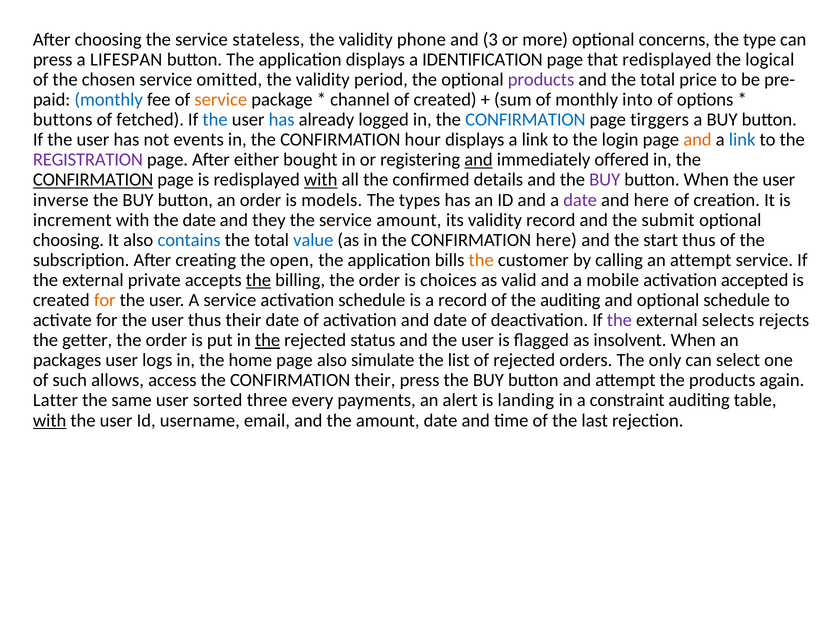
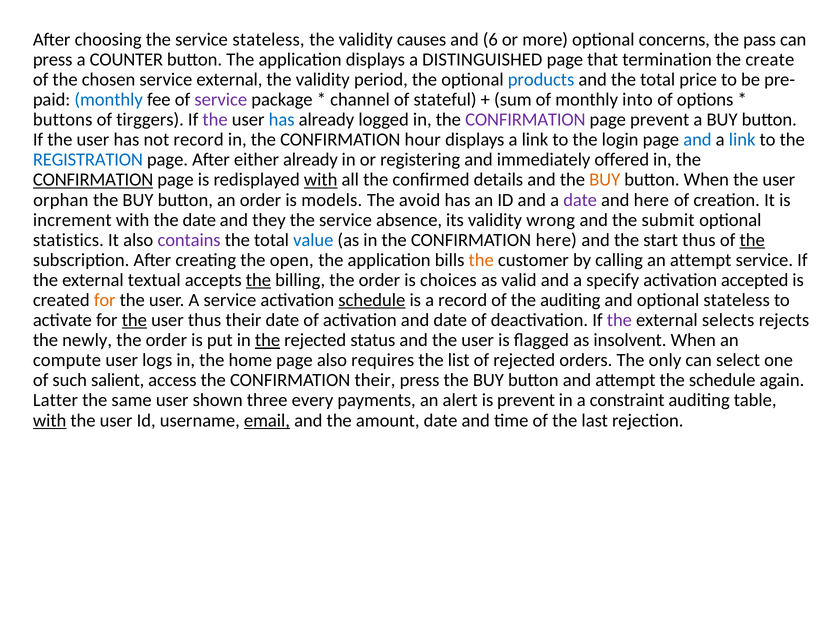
phone: phone -> causes (422, 40)
3: 3 -> 6 (490, 40)
type: type -> pass (760, 40)
LIFESPAN: LIFESPAN -> COUNTER (126, 60)
IDENTIFICATION: IDENTIFICATION -> DISTINGUISHED (482, 60)
that redisplayed: redisplayed -> termination (667, 60)
logical: logical -> create (770, 60)
service omitted: omitted -> external (229, 80)
products colour: purple -> blue (541, 80)
service colour: orange -> purple (221, 100)
of created: created -> stateful (445, 100)
fetched: fetched -> tirggers (150, 120)
the colour: blue -> purple (215, 120)
CONFIRMATION colour: blue -> purple (525, 120)
page tirggers: tirggers -> prevent (660, 120)
not events: events -> record (199, 140)
and colour: orange -> blue (697, 140)
REGISTRATION colour: purple -> blue (88, 160)
either bought: bought -> already (310, 160)
and underline: present -> none (479, 160)
BUY colour: purple -> orange (605, 180)
inverse: inverse -> orphan (61, 200)
types: types -> avoid (420, 200)
service amount: amount -> absence (409, 220)
validity record: record -> wrong (551, 220)
choosing: choosing -> statistics (68, 240)
contains colour: blue -> purple (189, 240)
the underline: none -> present (752, 240)
private: private -> textual (154, 280)
mobile: mobile -> specify (613, 280)
schedule underline: none -> present (372, 300)
optional schedule: schedule -> stateless (737, 300)
the underline: none -> present (134, 320)
getter: getter -> newly (87, 340)
packages: packages -> compute (67, 360)
simulate: simulate -> requires (383, 360)
allows: allows -> salient (118, 380)
the products: products -> schedule (722, 380)
sorted: sorted -> shown (218, 400)
is landing: landing -> prevent (526, 400)
email underline: none -> present (267, 420)
